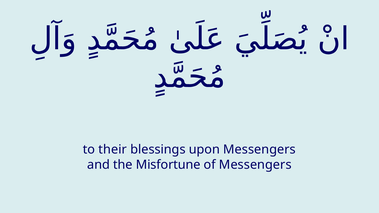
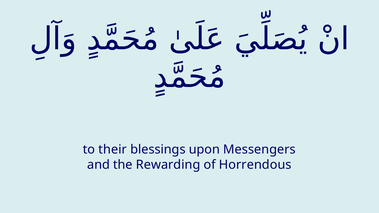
Misfortune: Misfortune -> Rewarding (168, 165)
of Messengers: Messengers -> Horrendous (255, 165)
